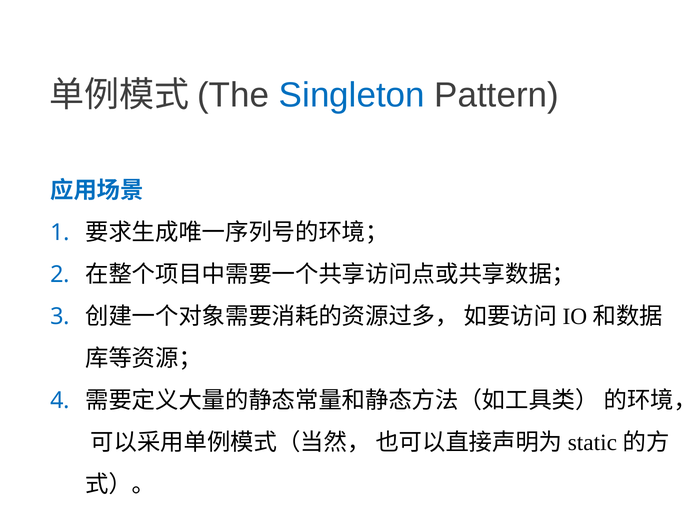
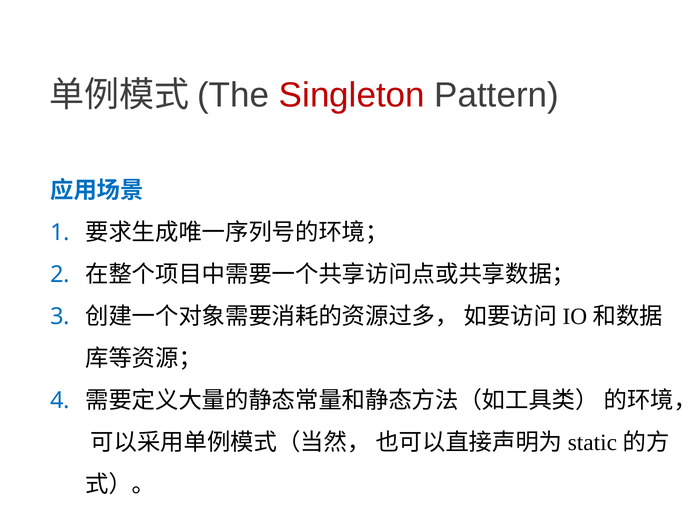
Singleton colour: blue -> red (352, 95)
